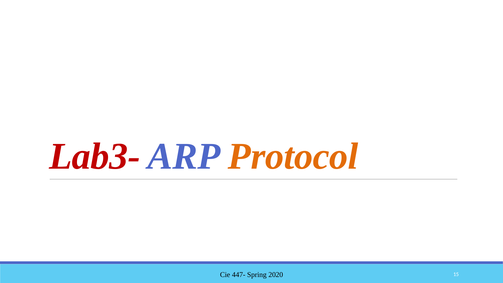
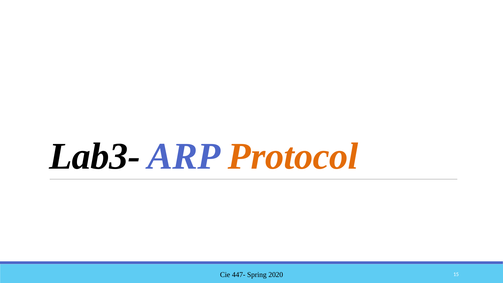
Lab3- colour: red -> black (95, 156)
